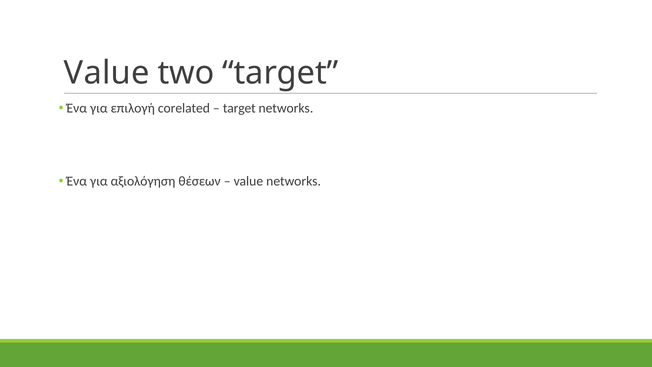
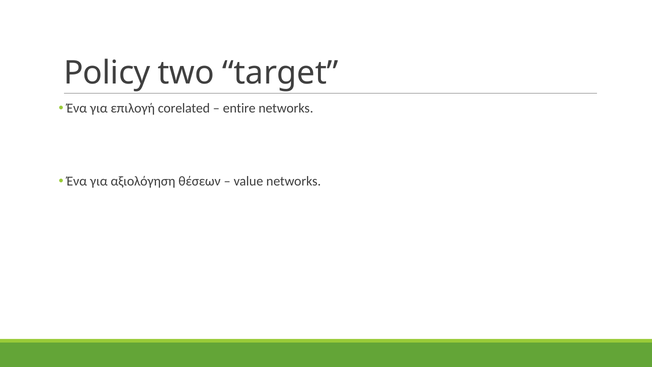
Value: Value -> Policy (107, 73)
target: target -> entire (239, 108)
